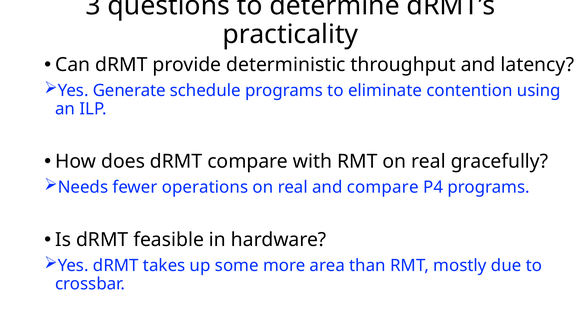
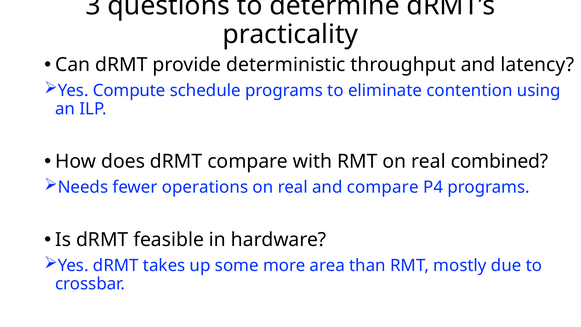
Generate: Generate -> Compute (129, 90)
gracefully: gracefully -> combined (500, 161)
